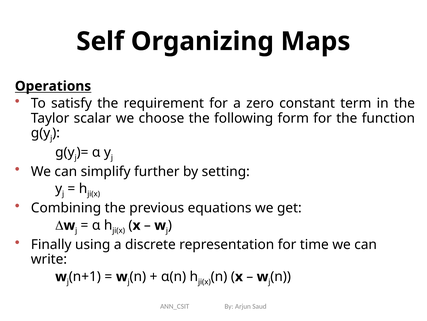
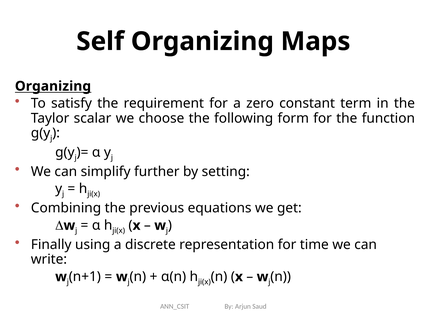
Operations: Operations -> Organizing (53, 86)
